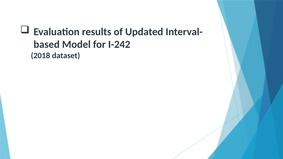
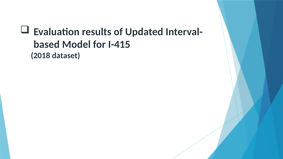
I-242: I-242 -> I-415 (119, 45)
